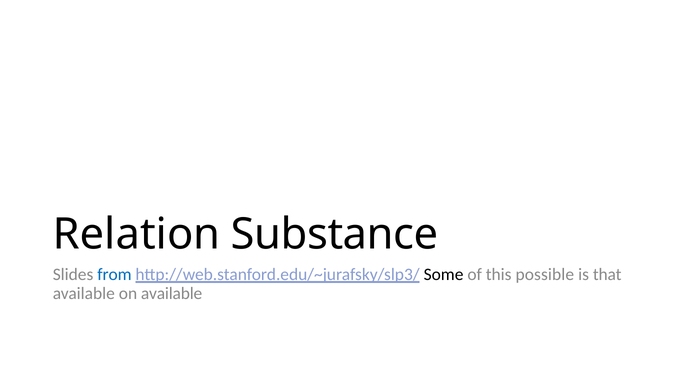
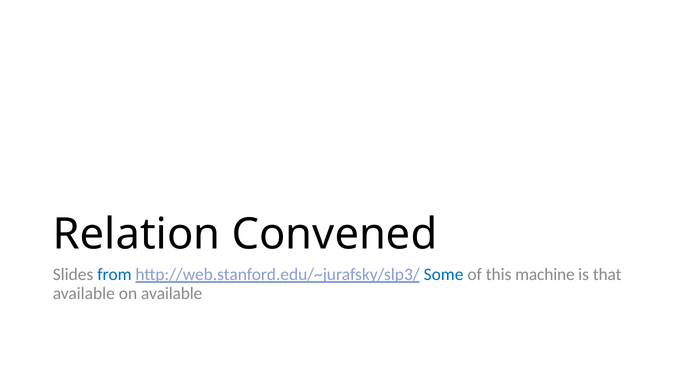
Substance: Substance -> Convened (334, 234)
Some colour: black -> blue (444, 275)
possible: possible -> machine (545, 275)
